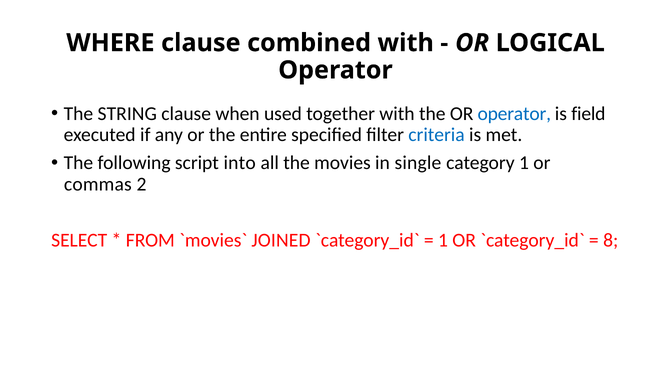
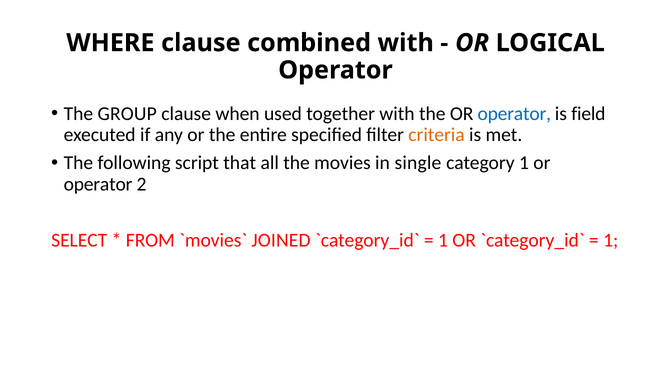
STRING: STRING -> GROUP (127, 113)
criteria colour: blue -> orange (437, 135)
into: into -> that (240, 163)
commas: commas -> operator (98, 184)
8: 8 -> 1 (611, 240)
